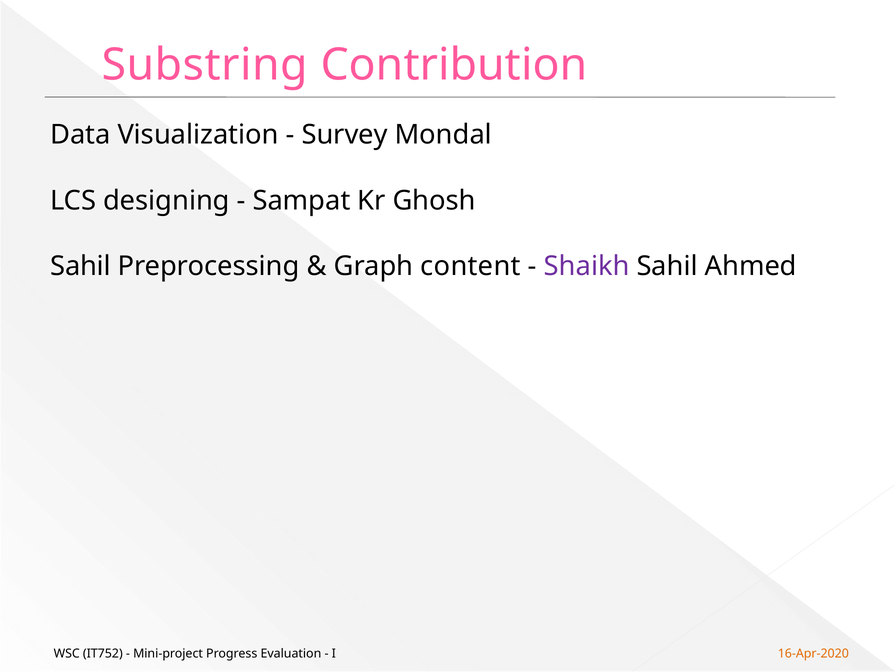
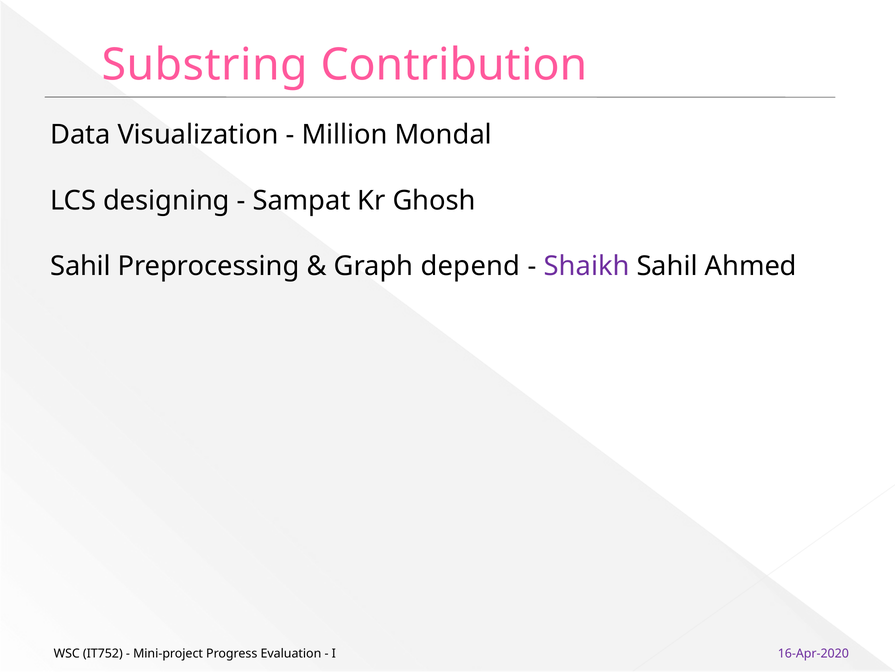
Survey: Survey -> Million (345, 135)
content: content -> depend (470, 266)
16-Apr-2020 colour: orange -> purple (813, 653)
